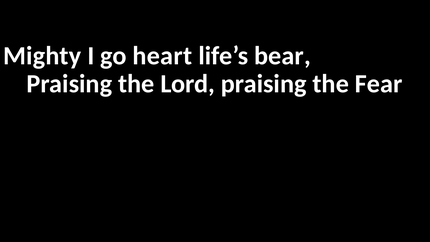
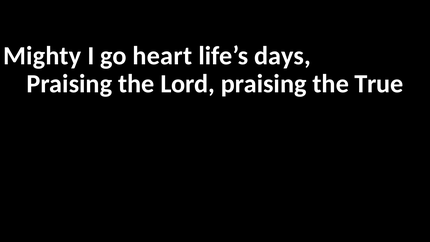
bear: bear -> days (282, 56)
Fear: Fear -> True (379, 84)
